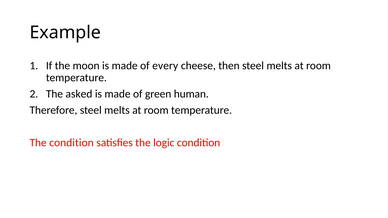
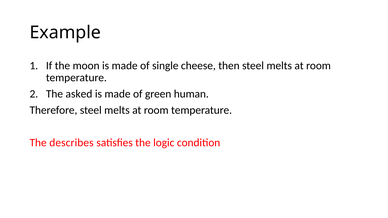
every: every -> single (165, 66)
The condition: condition -> describes (71, 143)
